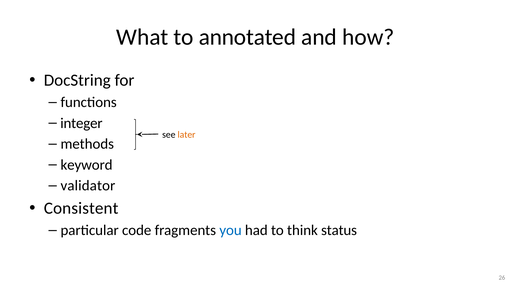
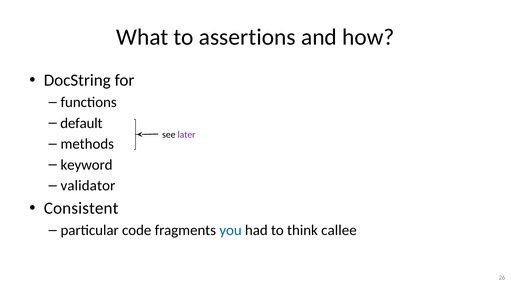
annotated: annotated -> assertions (247, 37)
integer: integer -> default (81, 123)
later colour: orange -> purple (187, 135)
status: status -> callee (339, 231)
